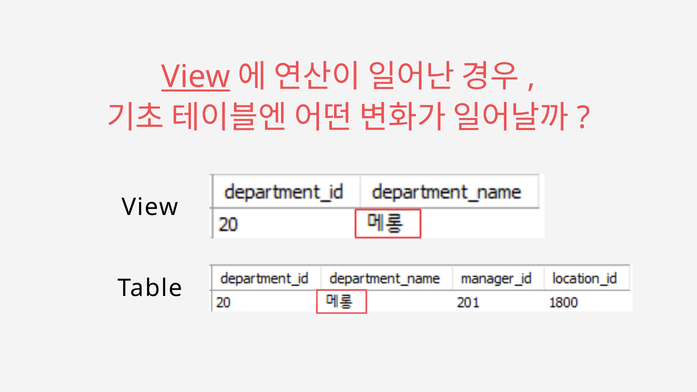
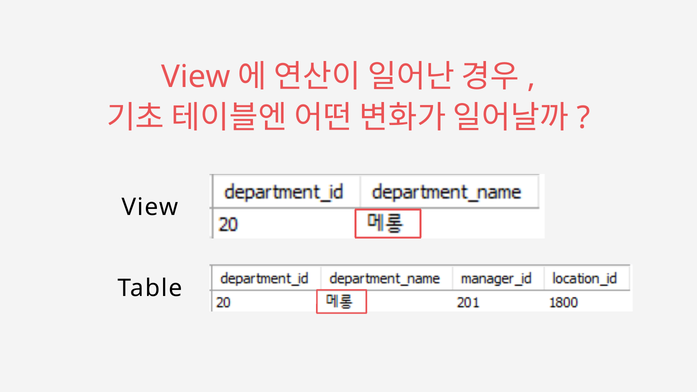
View underline: present -> none (196, 77)
